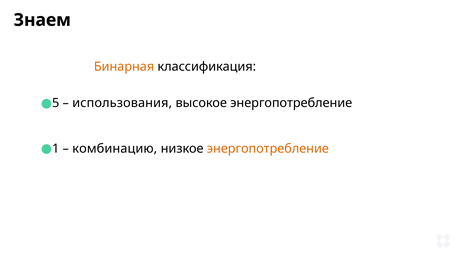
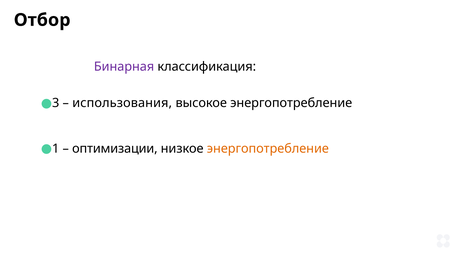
Знаем: Знаем -> Отбор (42, 20)
Бинарная colour: orange -> purple (124, 67)
5: 5 -> 3 (56, 103)
комбинацию: комбинацию -> оптимизации (115, 149)
